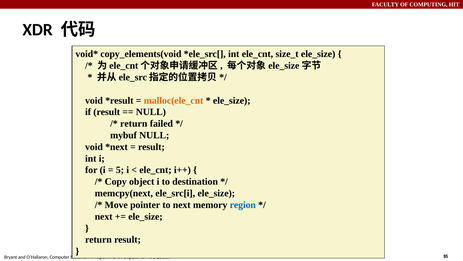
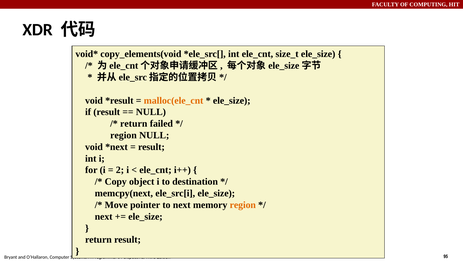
mybuf: mybuf -> region (123, 135)
5: 5 -> 2 (120, 170)
region colour: blue -> orange (243, 205)
